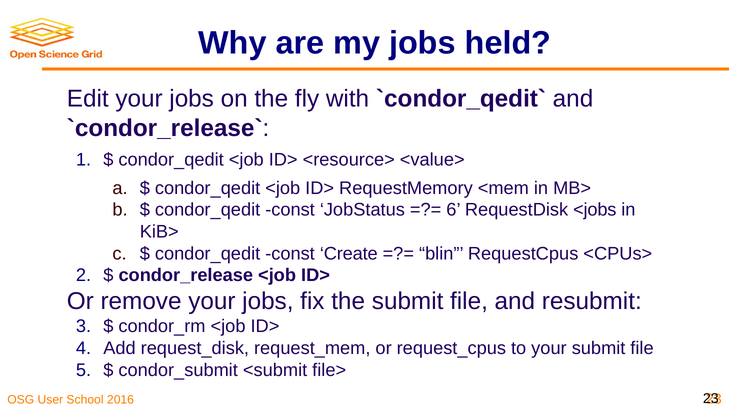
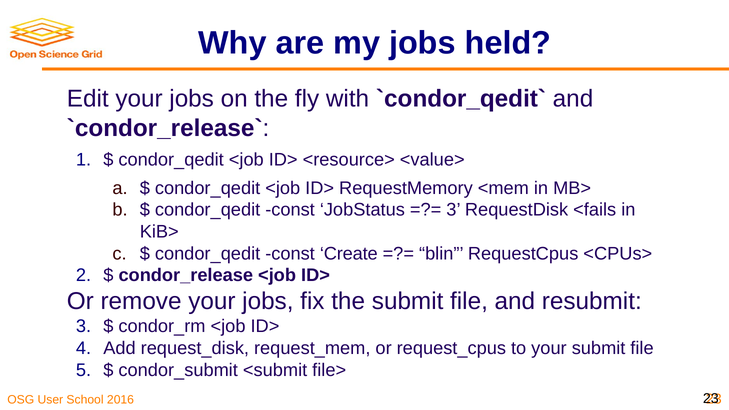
6: 6 -> 3 (453, 210)
<jobs: <jobs -> <fails (595, 210)
